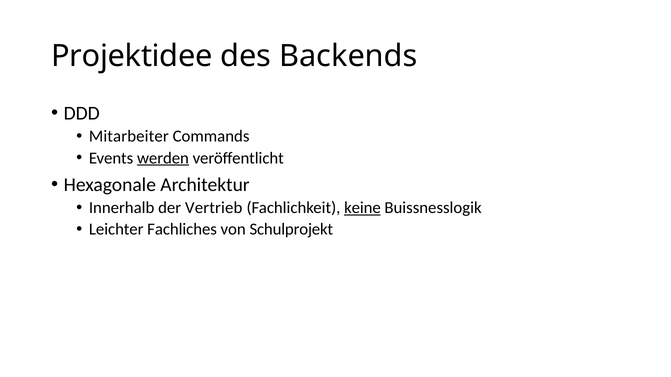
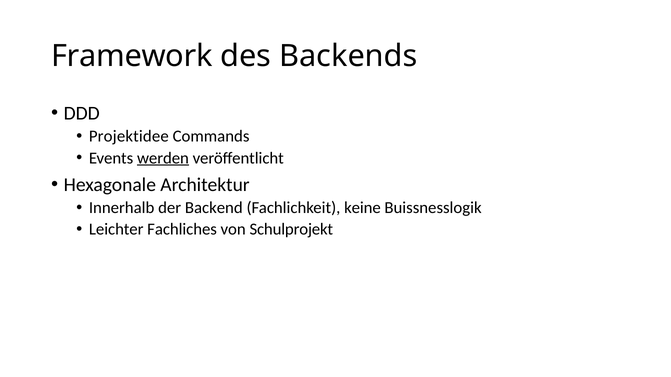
Projektidee: Projektidee -> Framework (132, 56)
Mitarbeiter: Mitarbeiter -> Projektidee (129, 137)
Vertrieb: Vertrieb -> Backend (214, 208)
keine underline: present -> none (362, 208)
